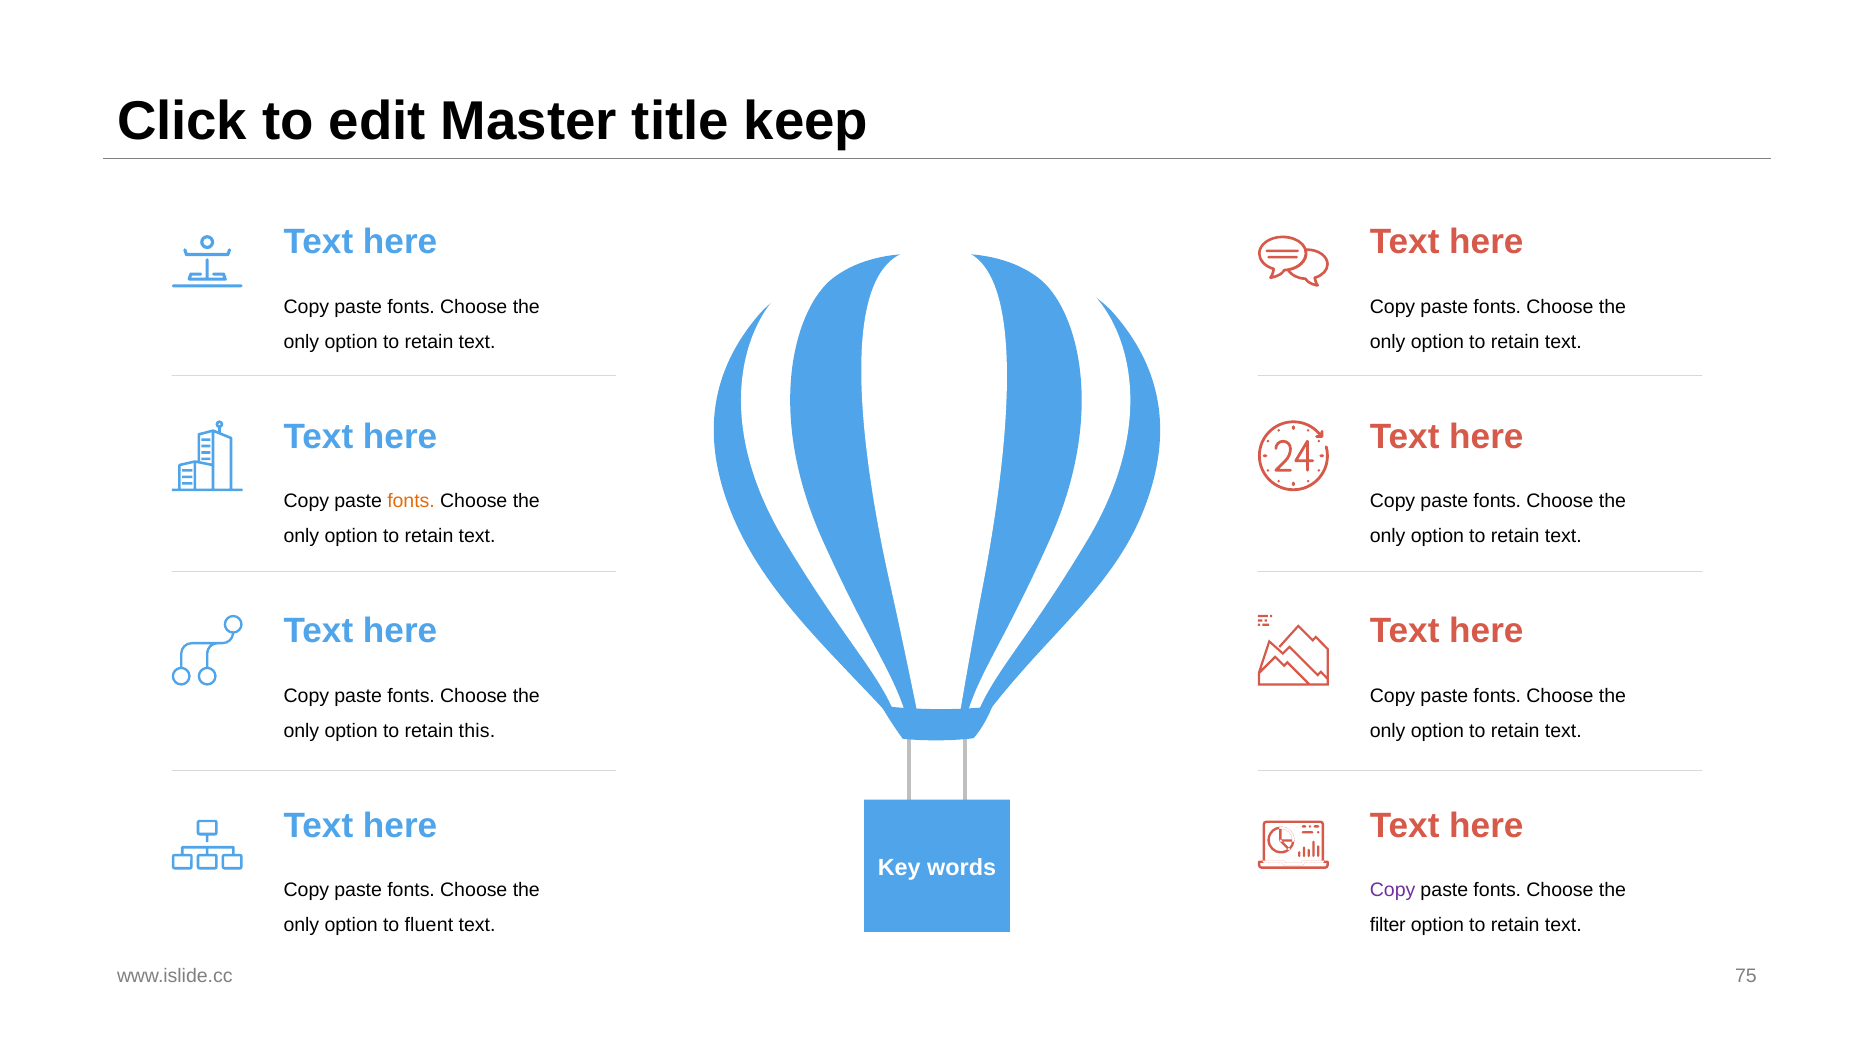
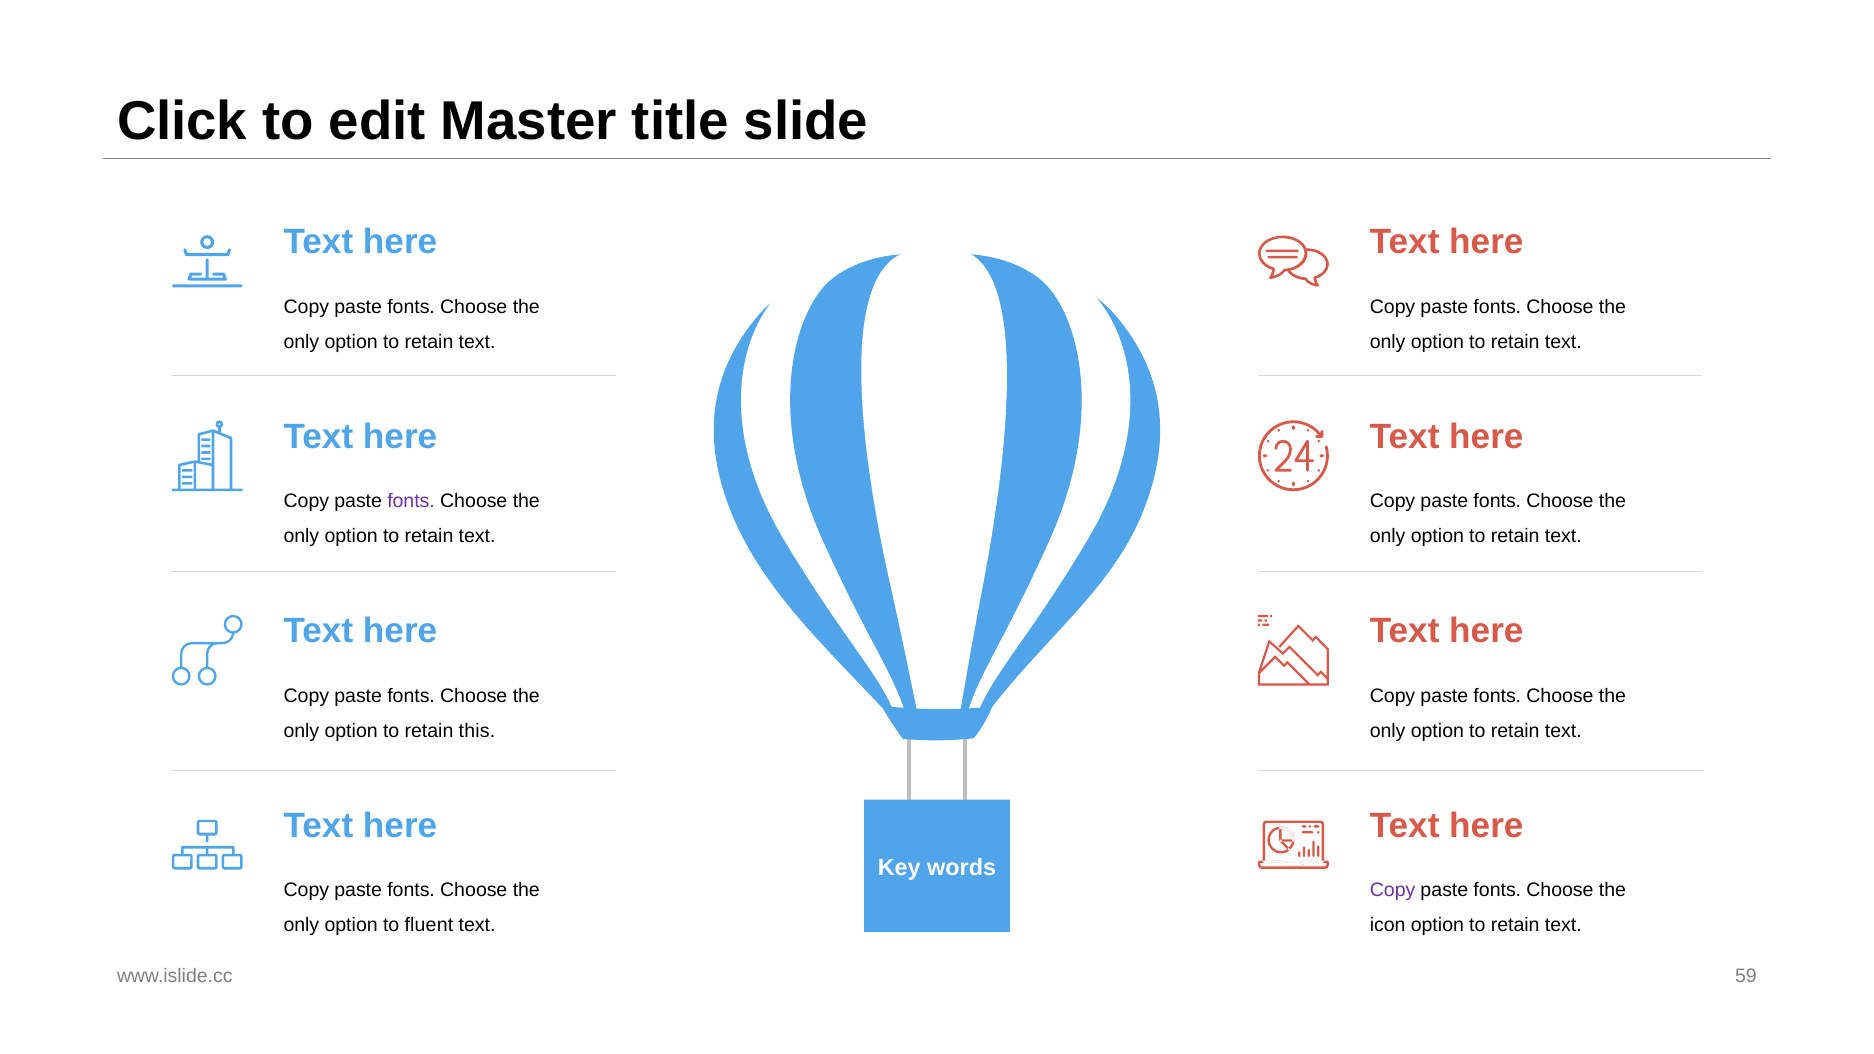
keep: keep -> slide (806, 121)
fonts colour: orange -> purple (411, 501)
filter: filter -> icon (1388, 925)
75: 75 -> 59 (1746, 976)
